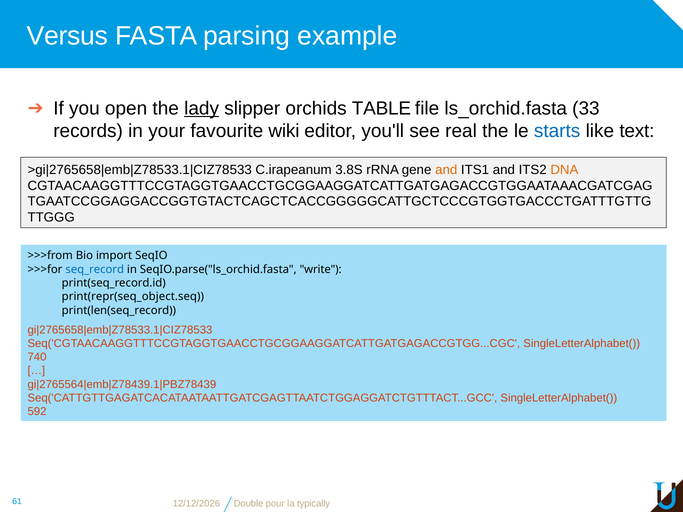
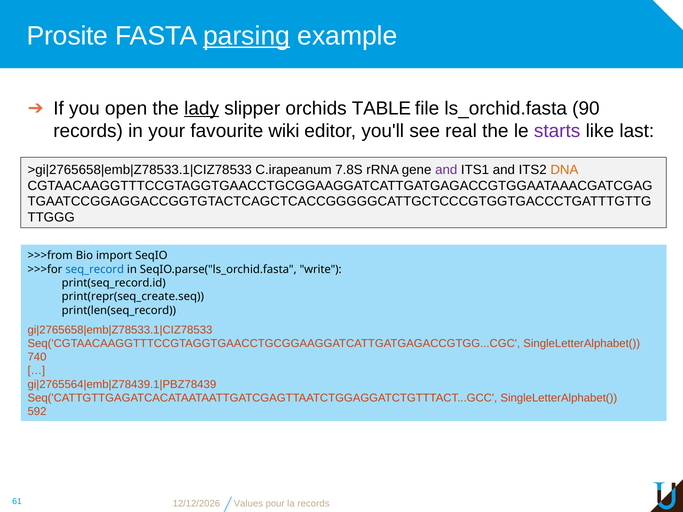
Versus: Versus -> Prosite (68, 36)
parsing underline: none -> present (247, 36)
33: 33 -> 90 (586, 108)
starts colour: blue -> purple (557, 131)
text: text -> last (637, 131)
3.8S: 3.8S -> 7.8S (349, 170)
and colour: orange -> purple (446, 170)
print(repr(seq_object.seq: print(repr(seq_object.seq -> print(repr(seq_create.seq (133, 297)
Double: Double -> Values (248, 504)
la typically: typically -> records (314, 504)
